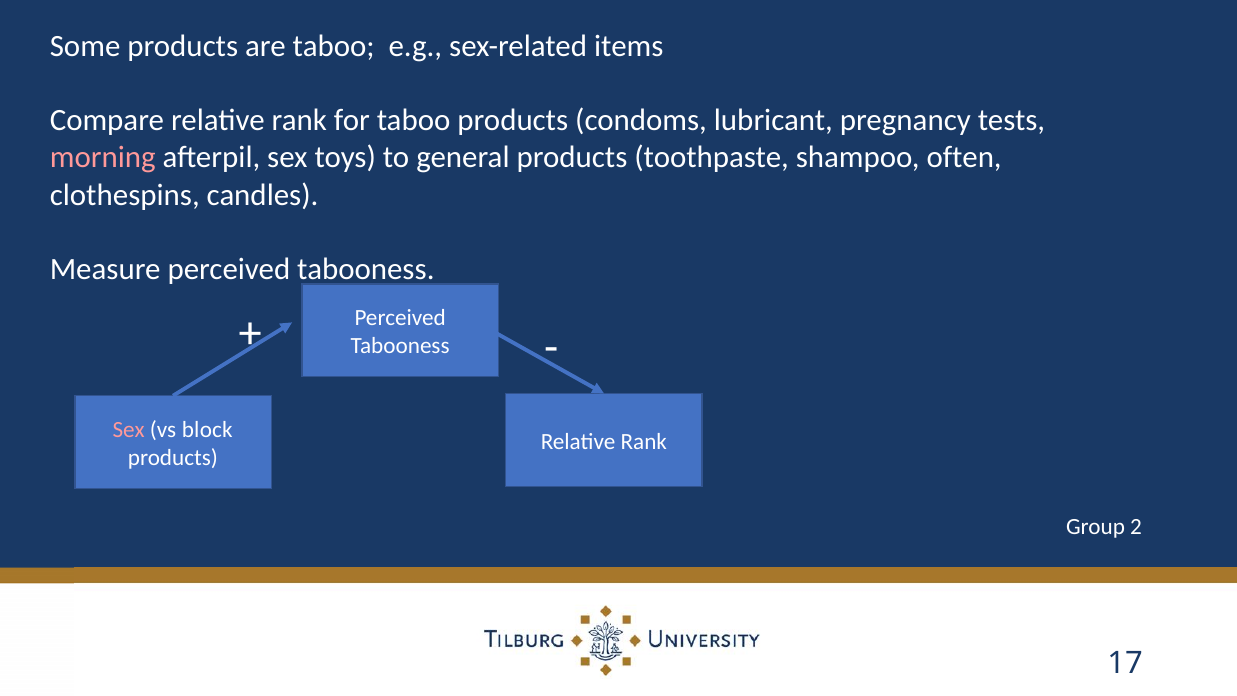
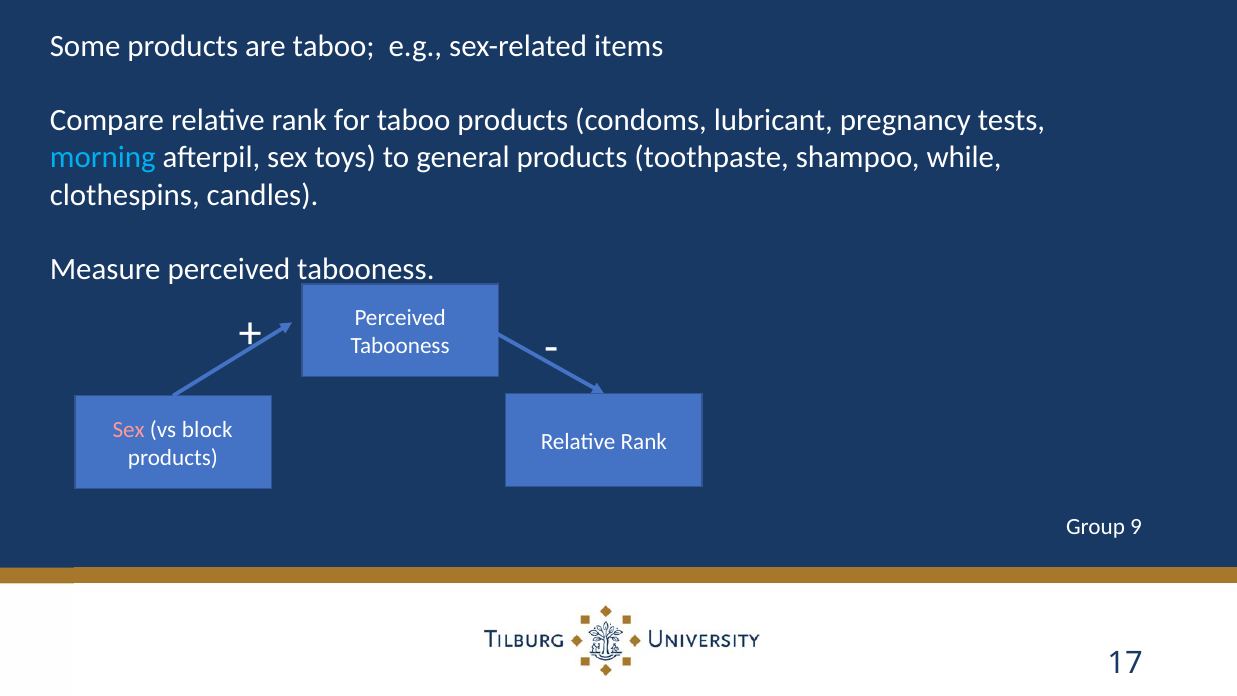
morning colour: pink -> light blue (103, 158)
often: often -> while (964, 158)
2: 2 -> 9 (1136, 527)
